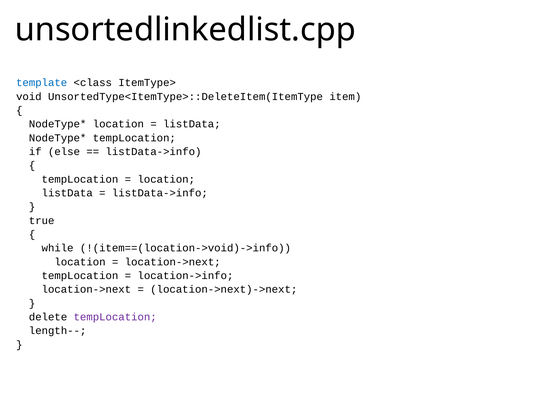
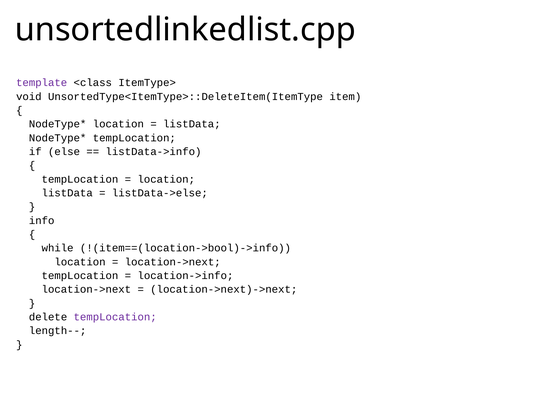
template colour: blue -> purple (42, 83)
listData->info: listData->info -> listData->else (160, 193)
true: true -> info (42, 221)
!(item==(location->void)->info: !(item==(location->void)->info -> !(item==(location->bool)->info (185, 248)
